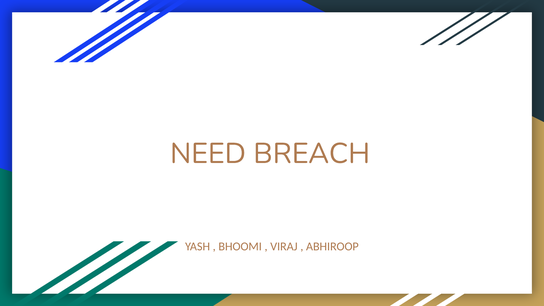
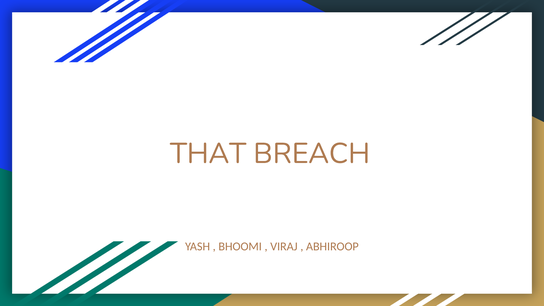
NEED: NEED -> THAT (208, 154)
